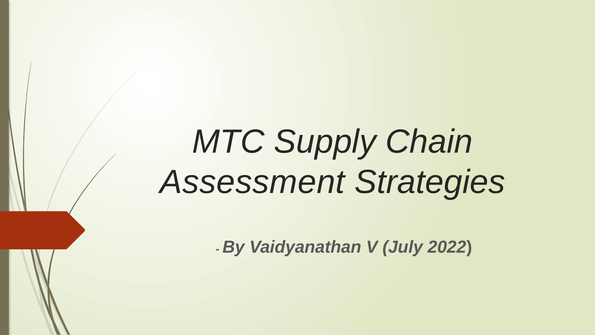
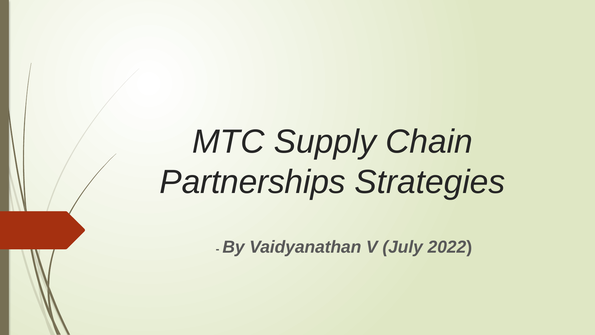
Assessment: Assessment -> Partnerships (253, 182)
